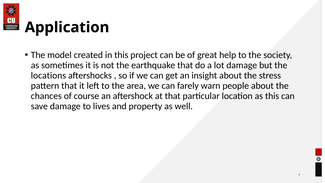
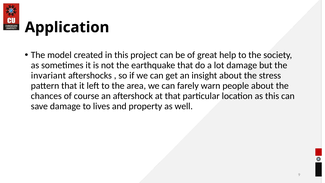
locations: locations -> invariant (48, 75)
